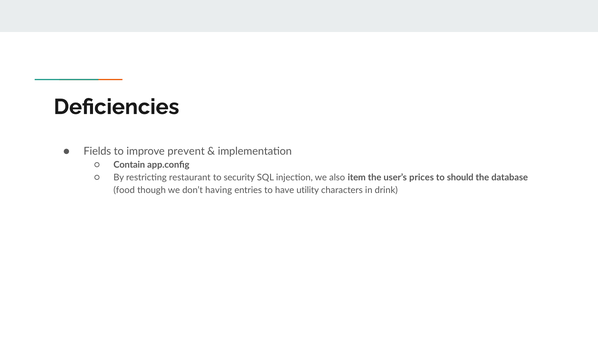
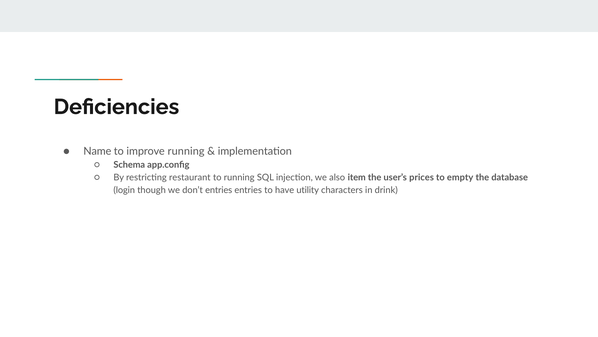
Fields: Fields -> Name (97, 151)
improve prevent: prevent -> running (186, 151)
Contain: Contain -> Schema (129, 165)
to security: security -> running (239, 177)
should: should -> empty (460, 177)
food: food -> login (124, 190)
don’t having: having -> entries (219, 190)
